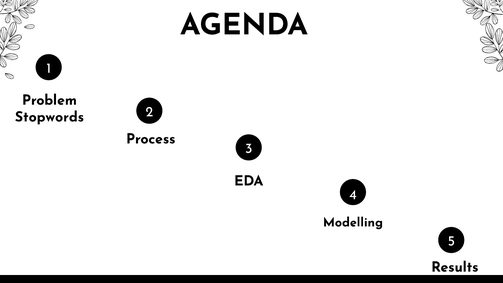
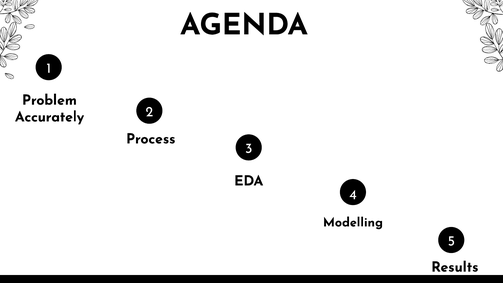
Stopwords: Stopwords -> Accurately (50, 117)
